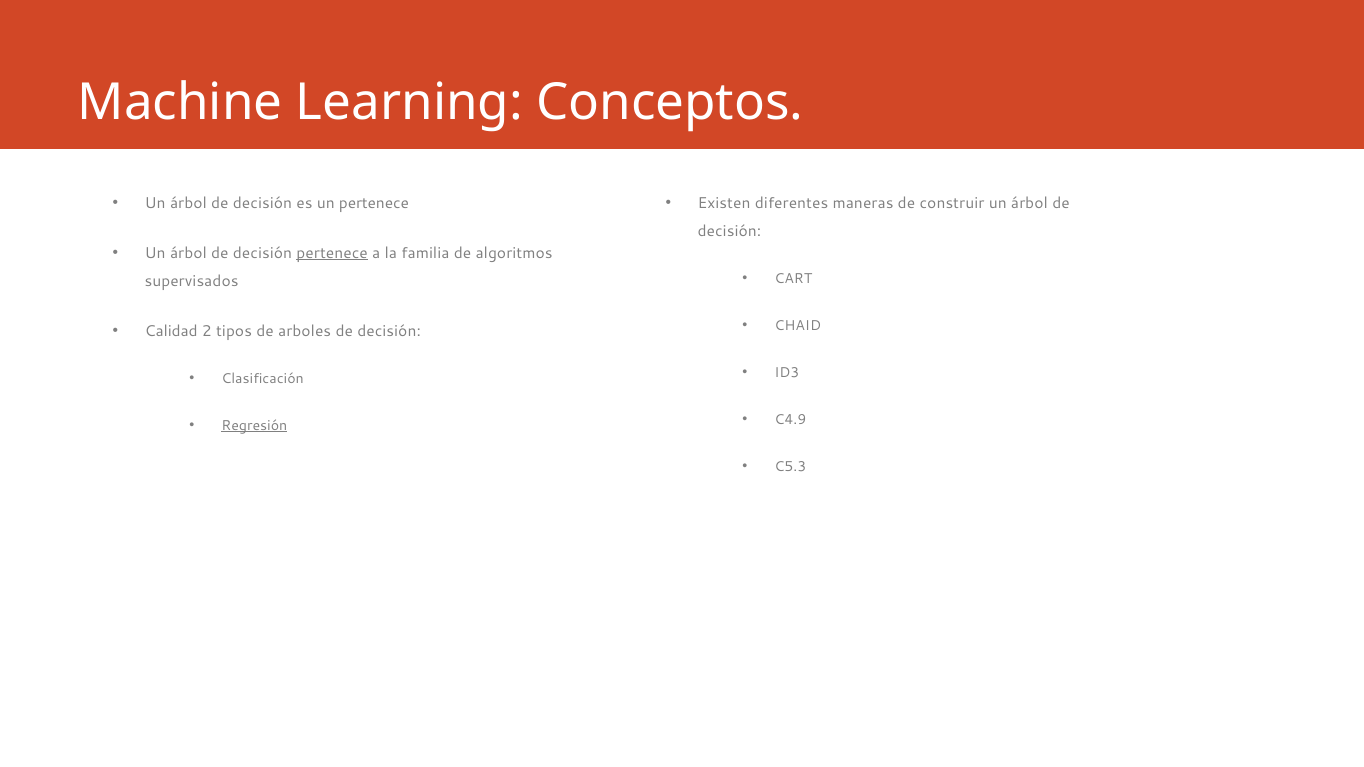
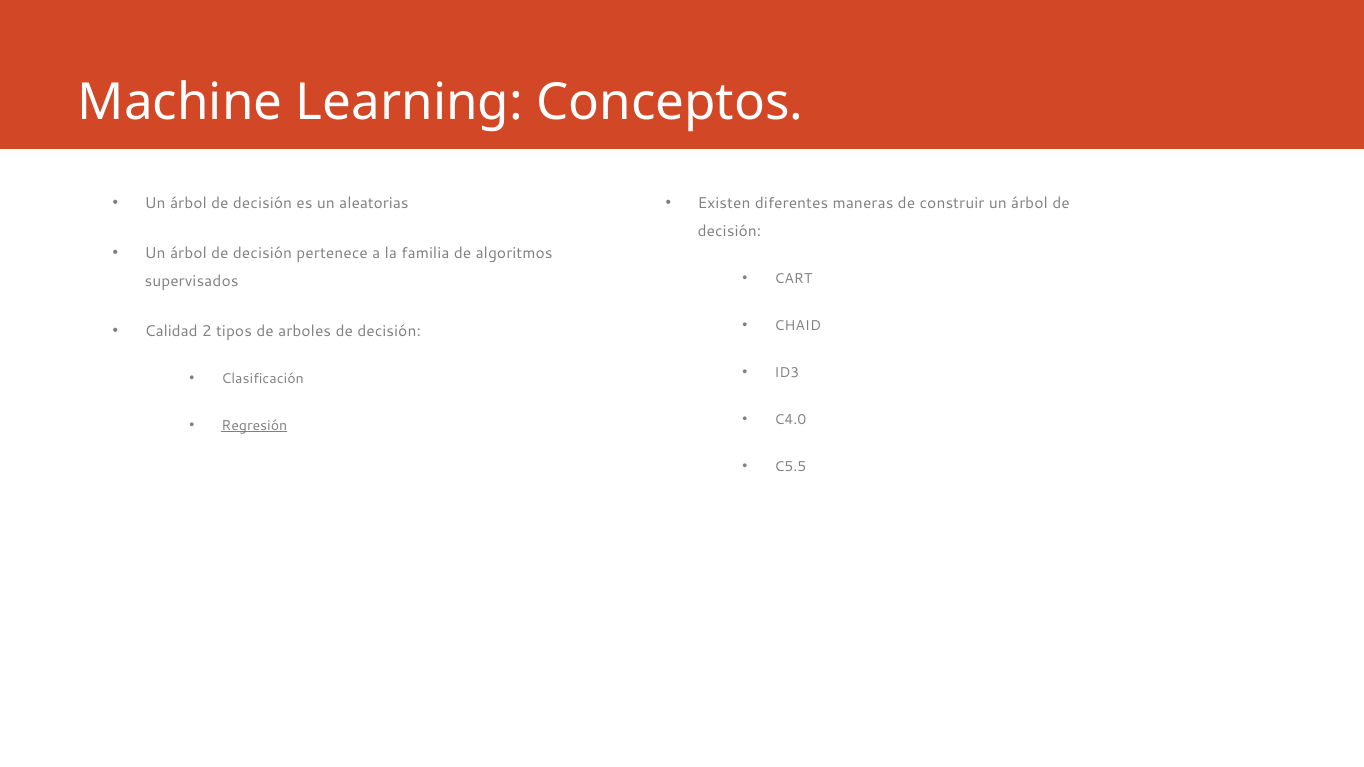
un pertenece: pertenece -> aleatorias (374, 203)
pertenece underline: present -> none (332, 253)
C4.9: C4.9 -> C4.0 (790, 420)
C5.3: C5.3 -> C5.5 (790, 467)
